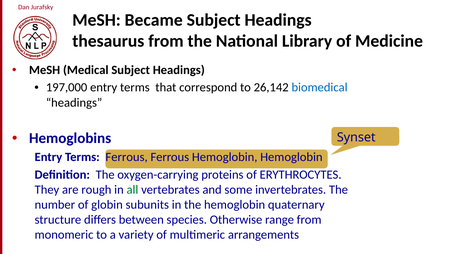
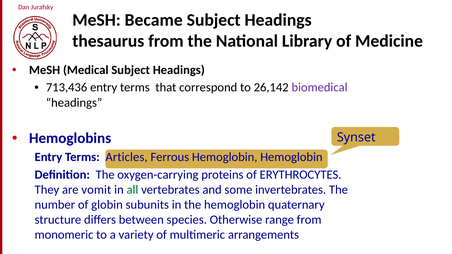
197,000: 197,000 -> 713,436 (67, 88)
biomedical colour: blue -> purple (320, 88)
Terms Ferrous: Ferrous -> Articles (127, 157)
rough: rough -> vomit (96, 190)
